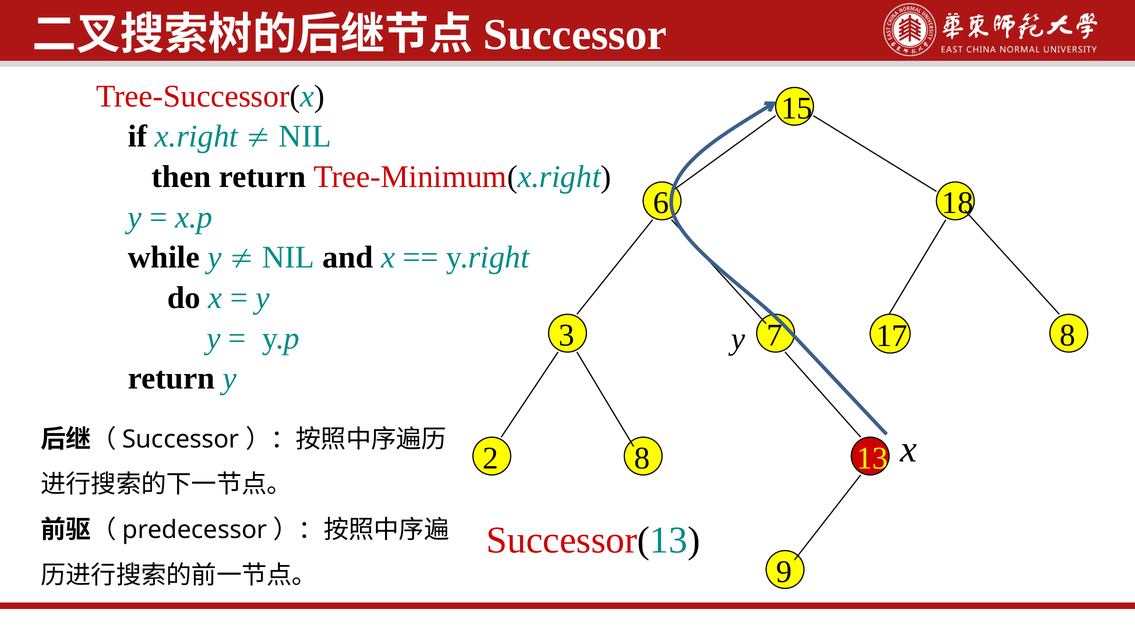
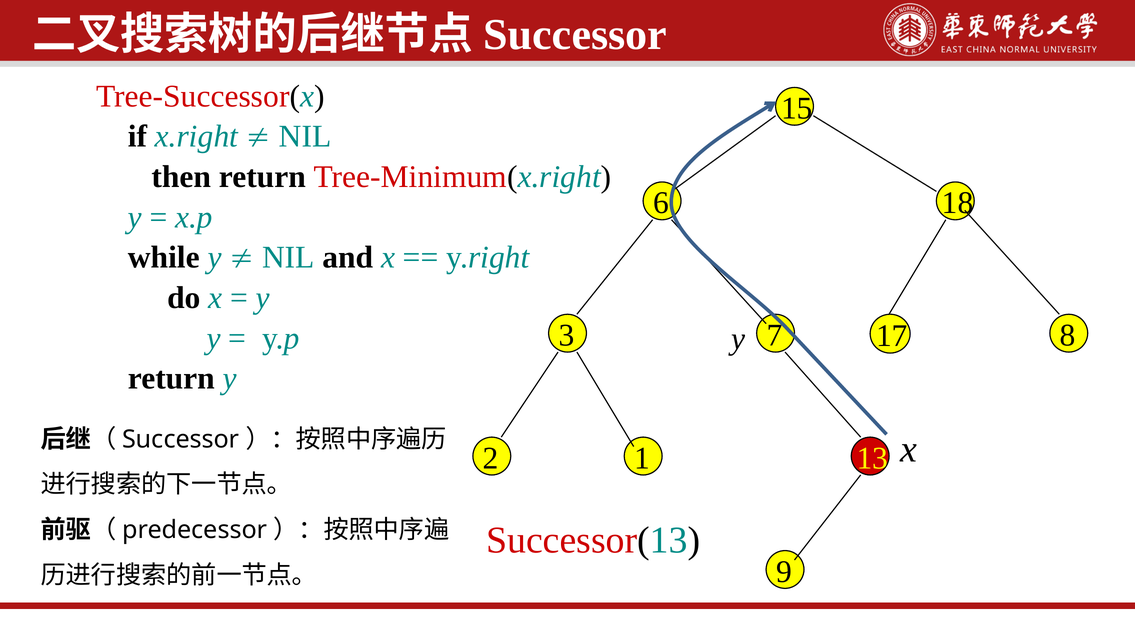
2 8: 8 -> 1 (642, 459)
